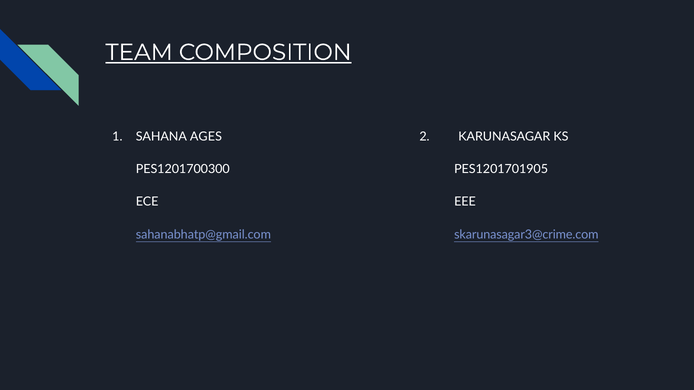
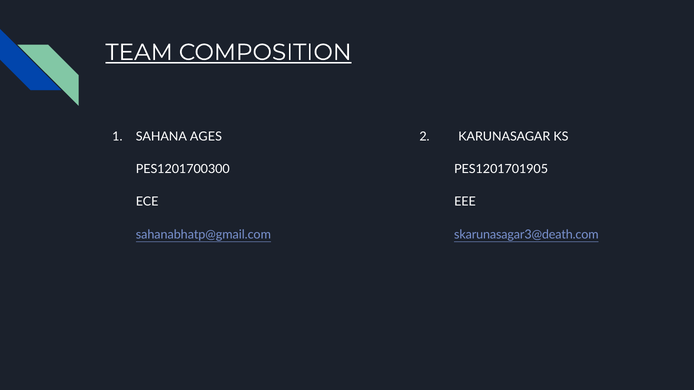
skarunasagar3@crime.com: skarunasagar3@crime.com -> skarunasagar3@death.com (526, 235)
